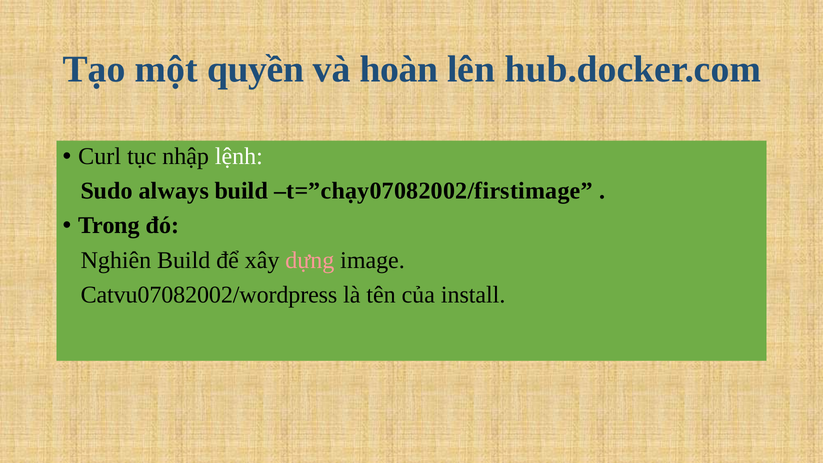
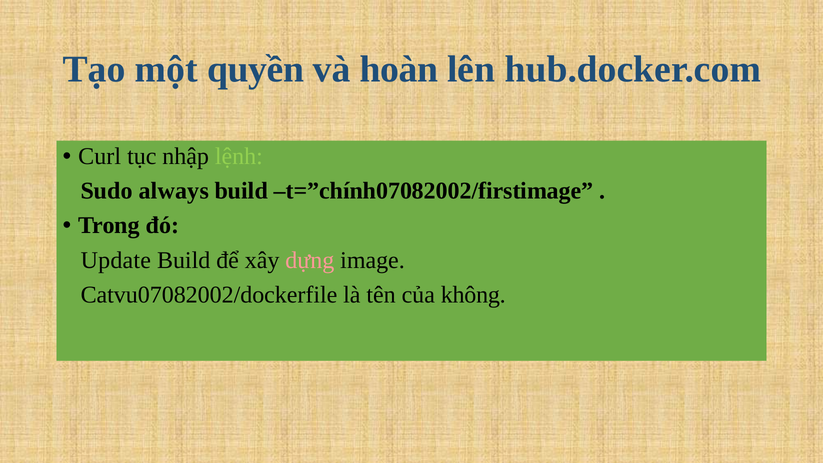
lệnh colour: white -> light green (239, 157)
t=”chạy07082002/firstimage: t=”chạy07082002/firstimage -> t=”chính07082002/firstimage (434, 191)
Nghiên: Nghiên -> Update (116, 260)
Catvu07082002/wordpress: Catvu07082002/wordpress -> Catvu07082002/dockerfile (209, 295)
install: install -> không (473, 295)
